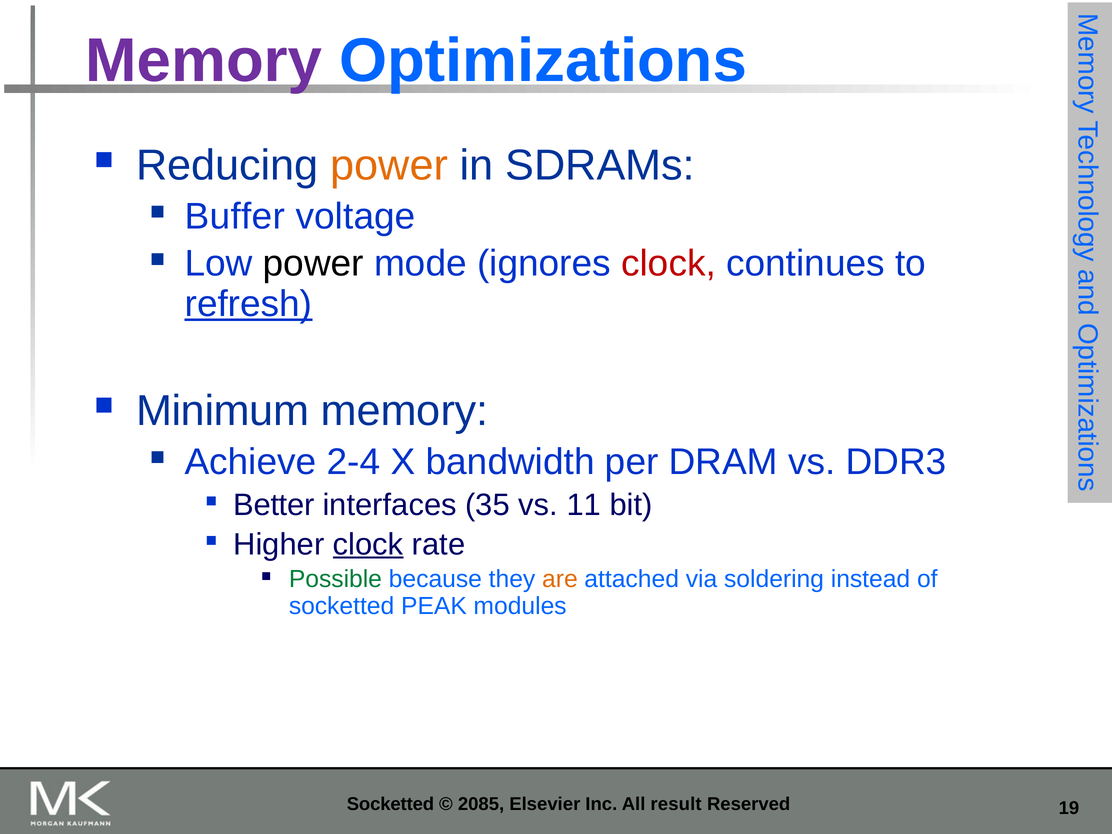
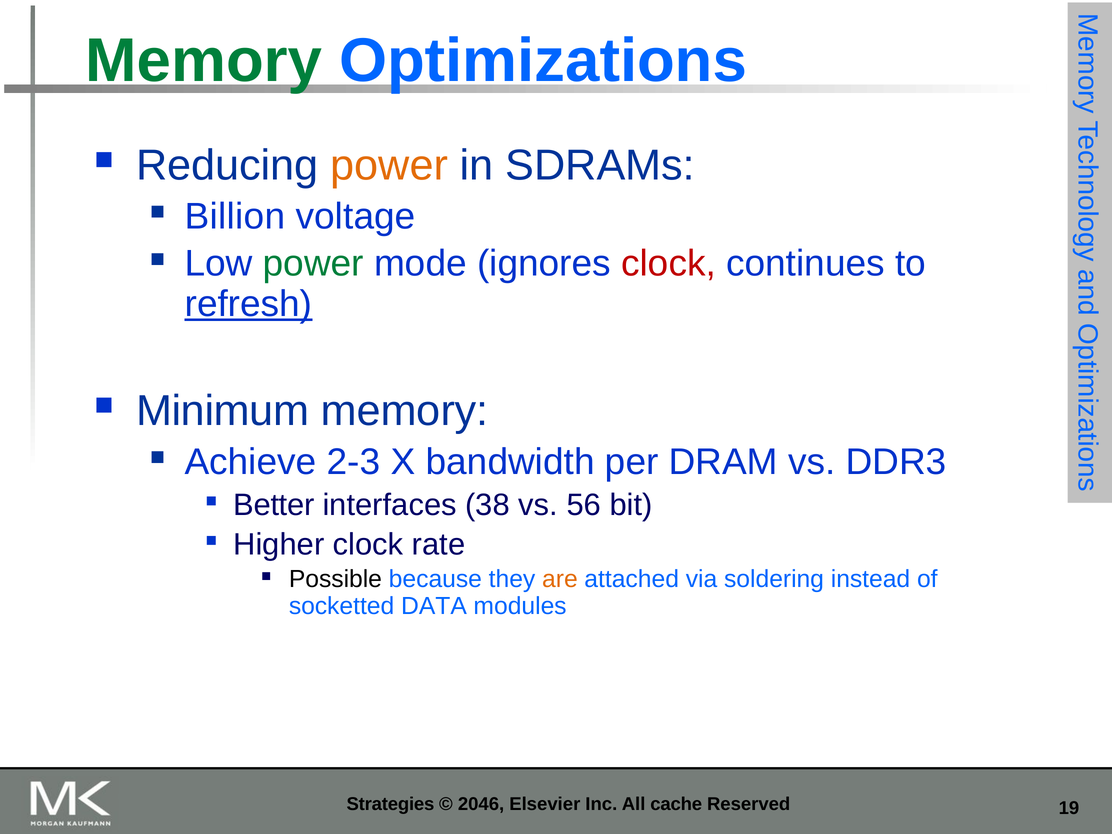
Memory colour: purple -> green (204, 61)
Buffer: Buffer -> Billion (235, 216)
power colour: black -> green (313, 264)
2-4: 2-4 -> 2-3 (354, 462)
35: 35 -> 38 (487, 505)
11: 11 -> 56 (584, 505)
clock underline: present -> none (368, 544)
Possible colour: green -> black (335, 579)
PEAK: PEAK -> DATA (434, 606)
Socketted: Socketted -> Strategies (390, 804)
2085: 2085 -> 2046 (481, 804)
result: result -> cache (676, 804)
